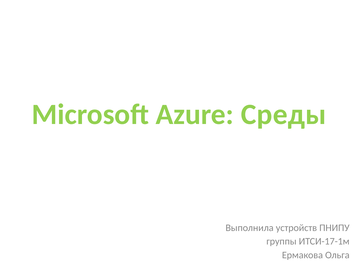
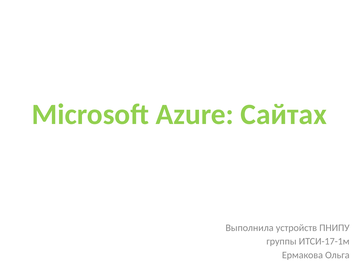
Среды: Среды -> Сайтах (284, 115)
